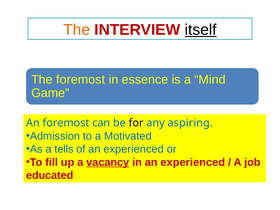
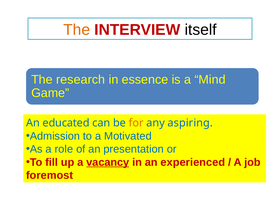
itself underline: present -> none (201, 30)
The foremost: foremost -> research (81, 80)
An foremost: foremost -> educated (66, 123)
for colour: black -> orange (136, 123)
tells: tells -> role (64, 149)
of an experienced: experienced -> presentation (134, 149)
educated: educated -> foremost (50, 175)
